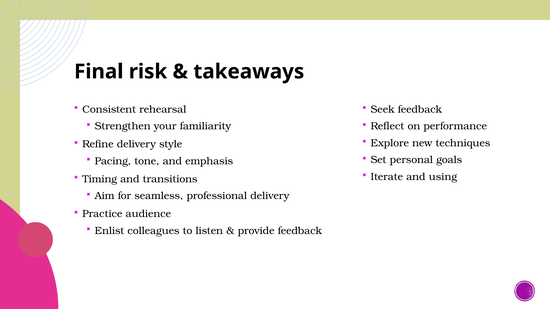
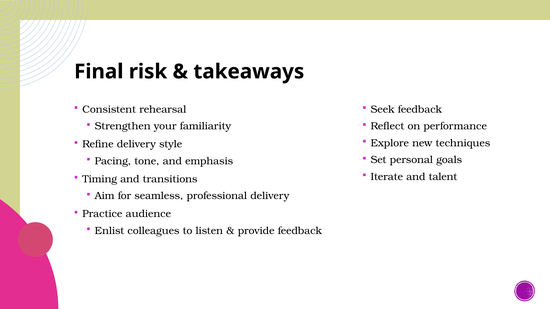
using: using -> talent (443, 177)
